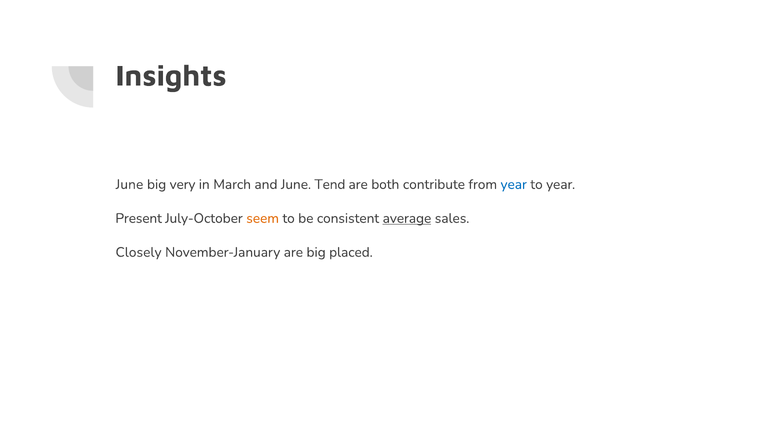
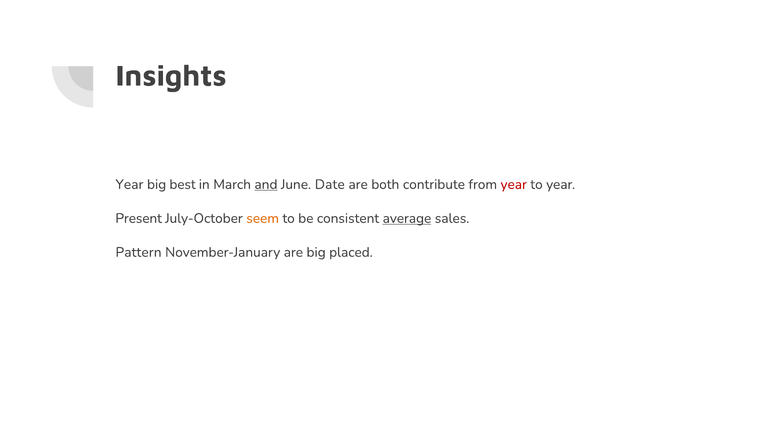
June: June -> Year (130, 184)
very: very -> best (183, 184)
and underline: none -> present (266, 184)
Tend: Tend -> Date (330, 184)
year colour: blue -> red (514, 184)
Closely: Closely -> Pattern (139, 252)
